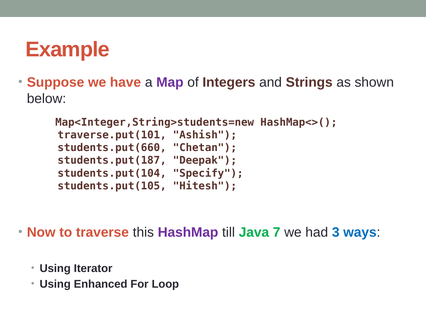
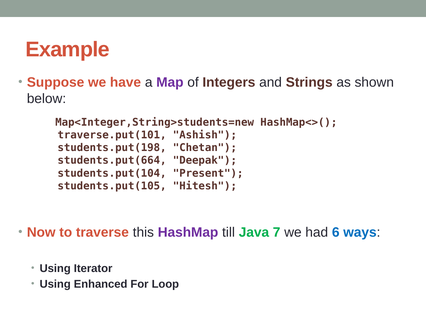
students.put(660: students.put(660 -> students.put(198 (112, 148)
students.put(187: students.put(187 -> students.put(664 (112, 161)
Specify: Specify -> Present (208, 173)
3: 3 -> 6 (336, 233)
